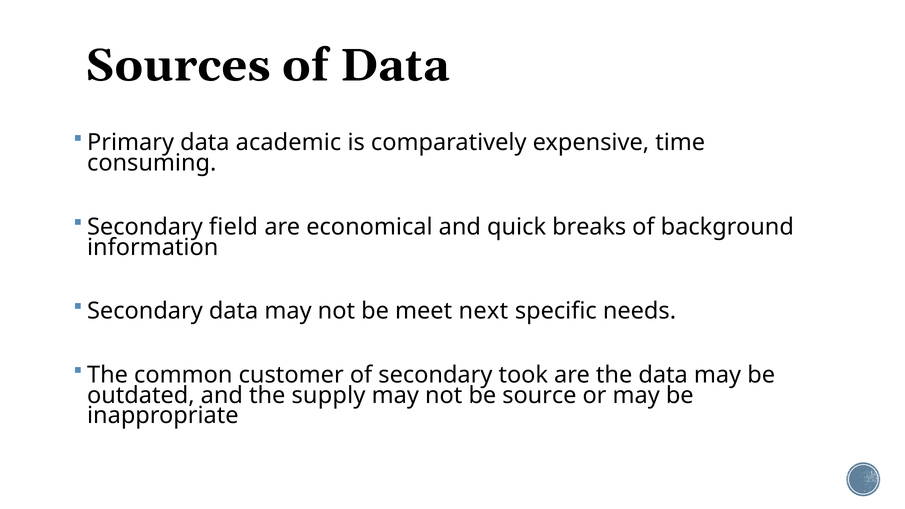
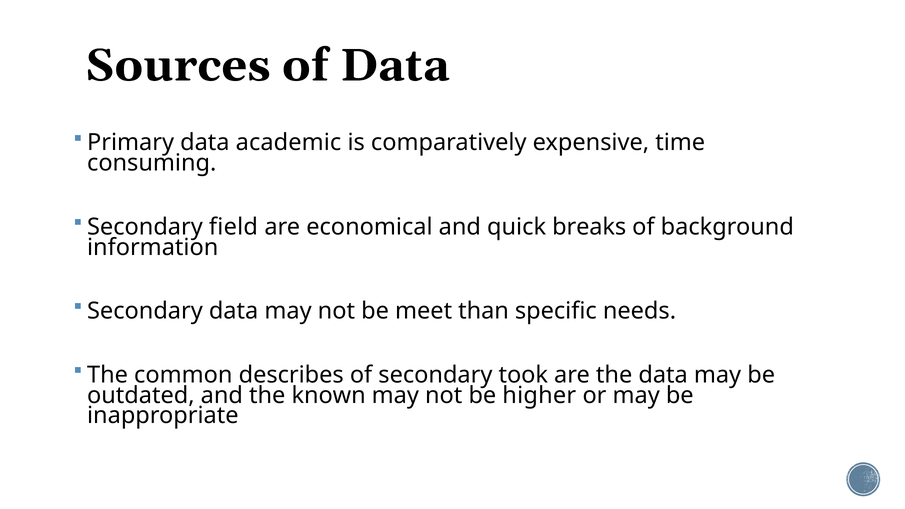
next: next -> than (484, 311)
customer: customer -> describes (291, 375)
supply: supply -> known (329, 395)
source: source -> higher (539, 395)
